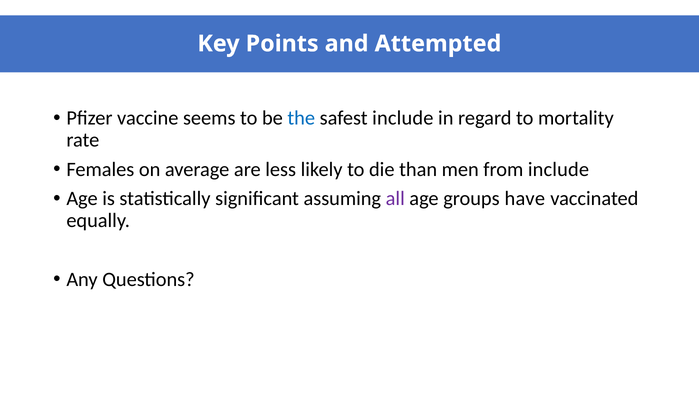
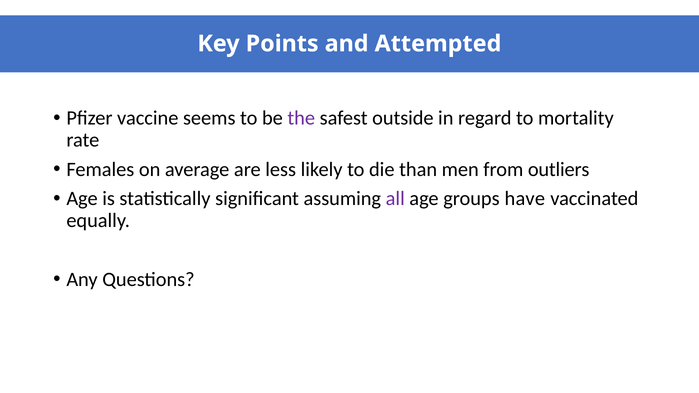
the colour: blue -> purple (301, 118)
safest include: include -> outside (403, 118)
from include: include -> outliers (559, 170)
